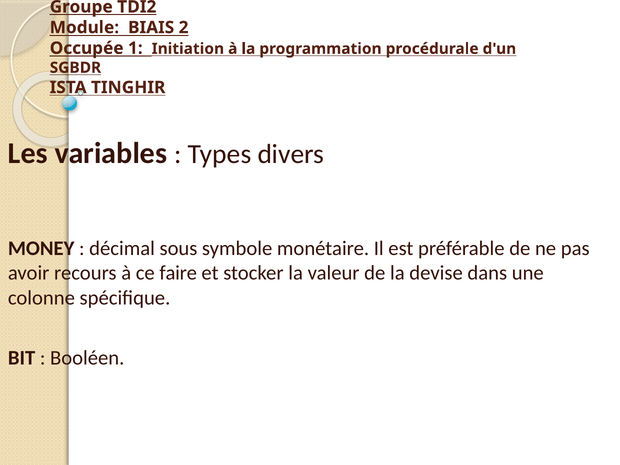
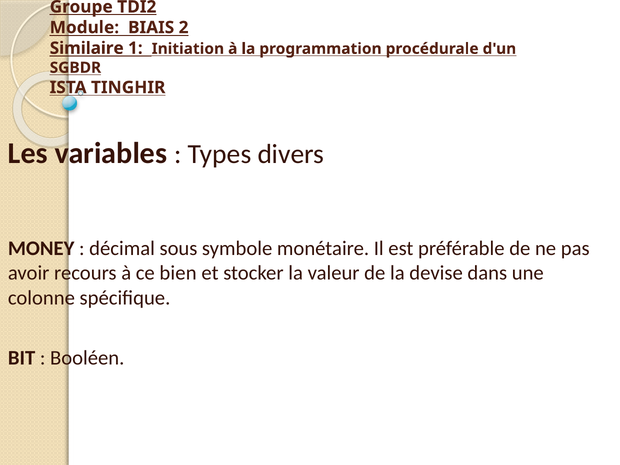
Occupée: Occupée -> Similaire (87, 48)
faire: faire -> bien (178, 273)
